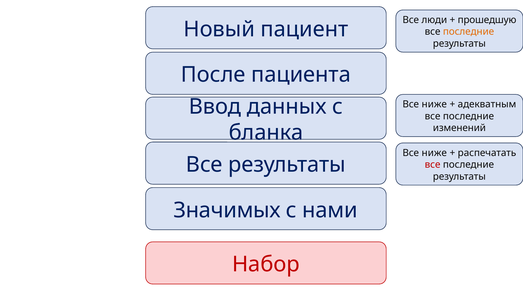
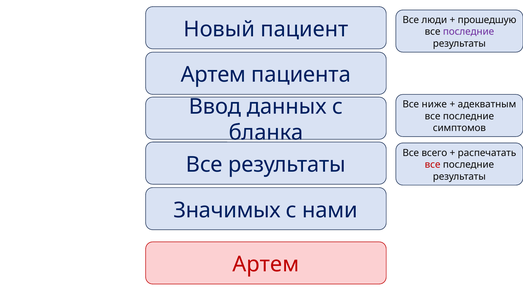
последние colour: orange -> purple (468, 32)
После: После -> Артем (213, 75)
изменений: изменений -> симптомов (459, 128)
ниже: ниже -> всего (434, 153)
Набор: Набор -> Артем (266, 265)
